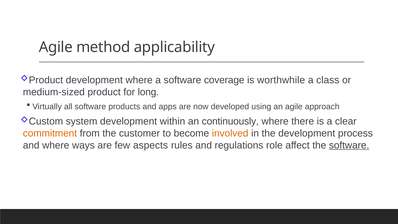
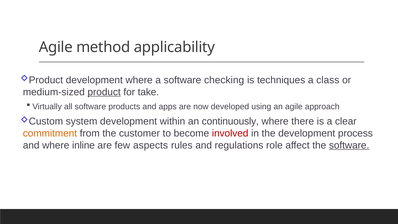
coverage: coverage -> checking (224, 80)
worthwhile: worthwhile -> techniques (281, 80)
product underline: none -> present (104, 92)
long: long -> take (148, 92)
involved colour: orange -> red (230, 133)
ways: ways -> inline (83, 145)
